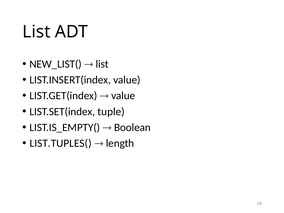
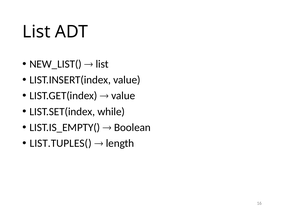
tuple: tuple -> while (111, 112)
